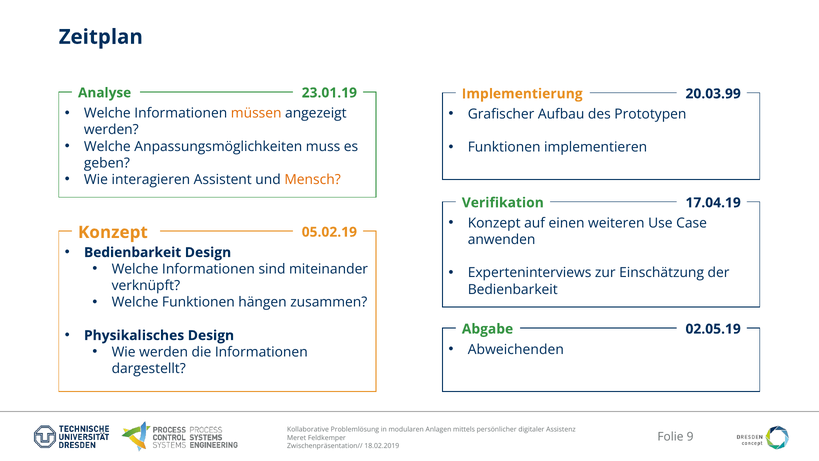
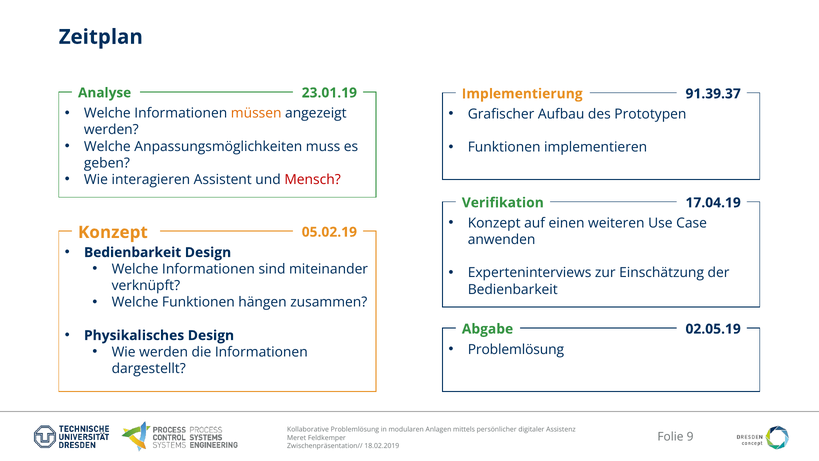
20.03.99: 20.03.99 -> 91.39.37 (713, 94)
Mensch colour: orange -> red (313, 180)
Abweichenden: Abweichenden -> Problemlösung (516, 349)
